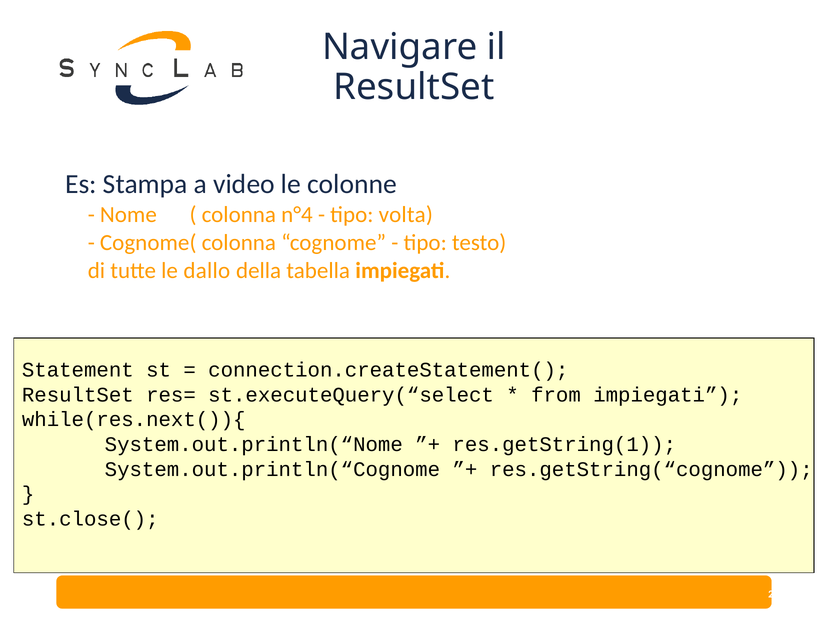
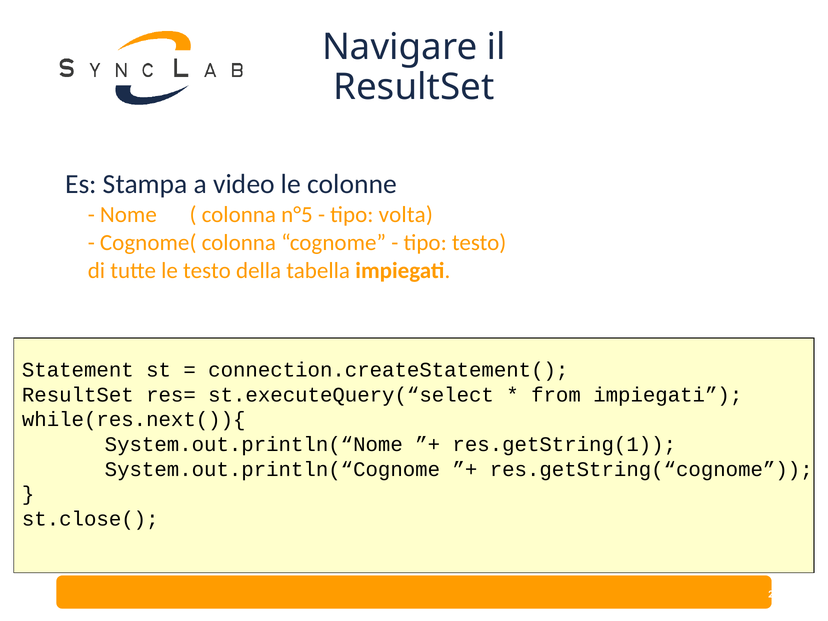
n°4: n°4 -> n°5 (297, 215)
le dallo: dallo -> testo (207, 271)
